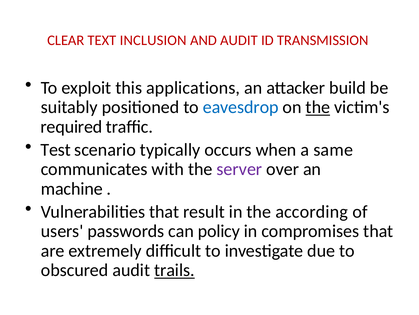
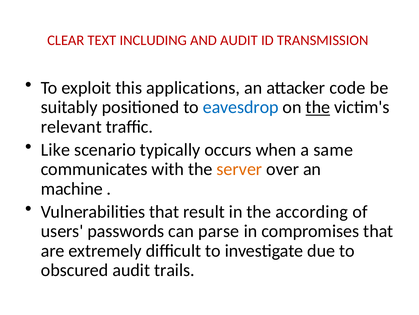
INCLUSION: INCLUSION -> INCLUDING (153, 40)
build: build -> code (347, 88)
required: required -> relevant (71, 127)
Test: Test -> Like (56, 149)
server colour: purple -> orange (239, 169)
policy: policy -> parse (219, 231)
trails underline: present -> none (174, 270)
